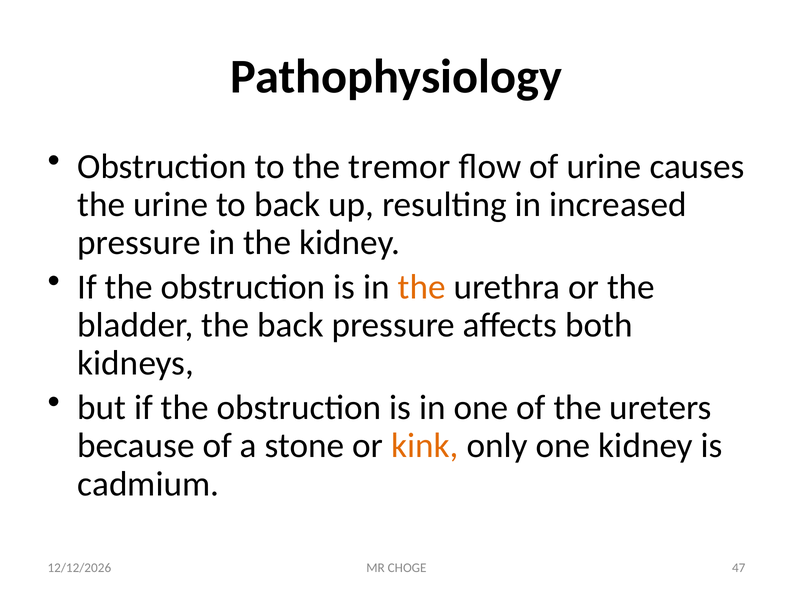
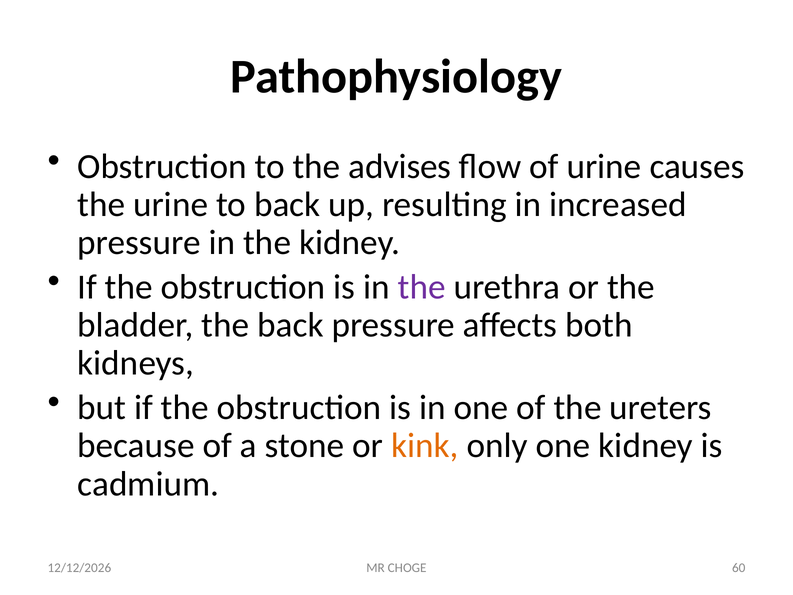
tremor: tremor -> advises (400, 166)
the colour: orange -> purple (422, 287)
47: 47 -> 60 (739, 568)
